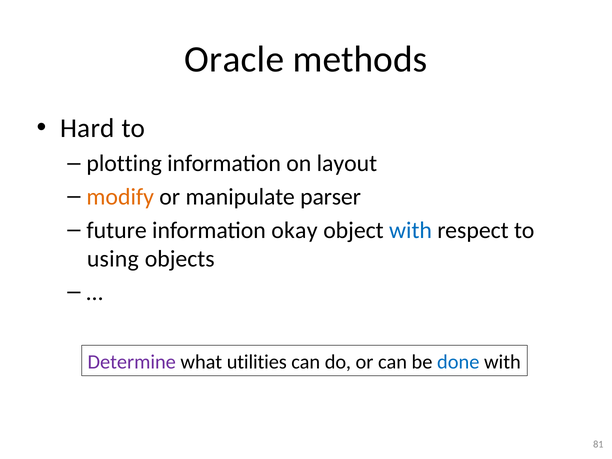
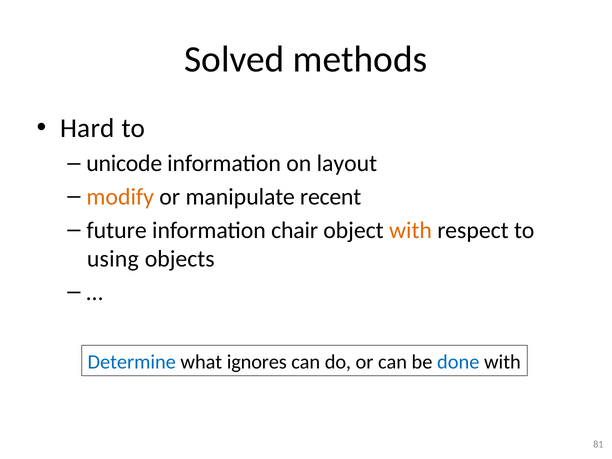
Oracle: Oracle -> Solved (234, 59)
plotting: plotting -> unicode (124, 164)
parser: parser -> recent (331, 197)
okay: okay -> chair (295, 230)
with colour: blue -> orange (411, 230)
Determine colour: purple -> blue (132, 362)
utilities: utilities -> ignores (257, 362)
